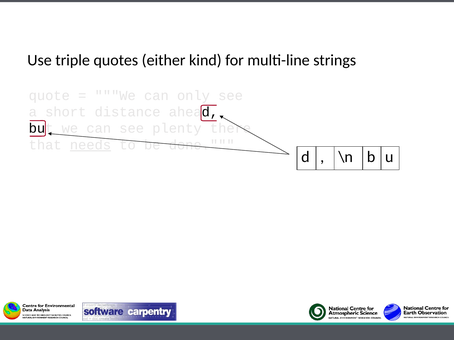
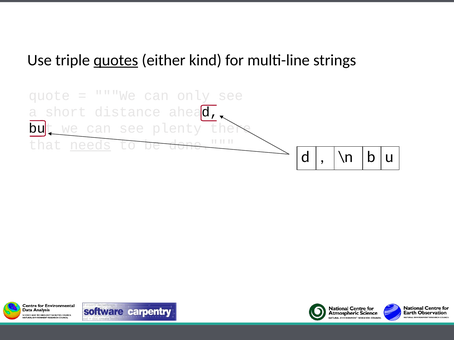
quotes underline: none -> present (116, 60)
